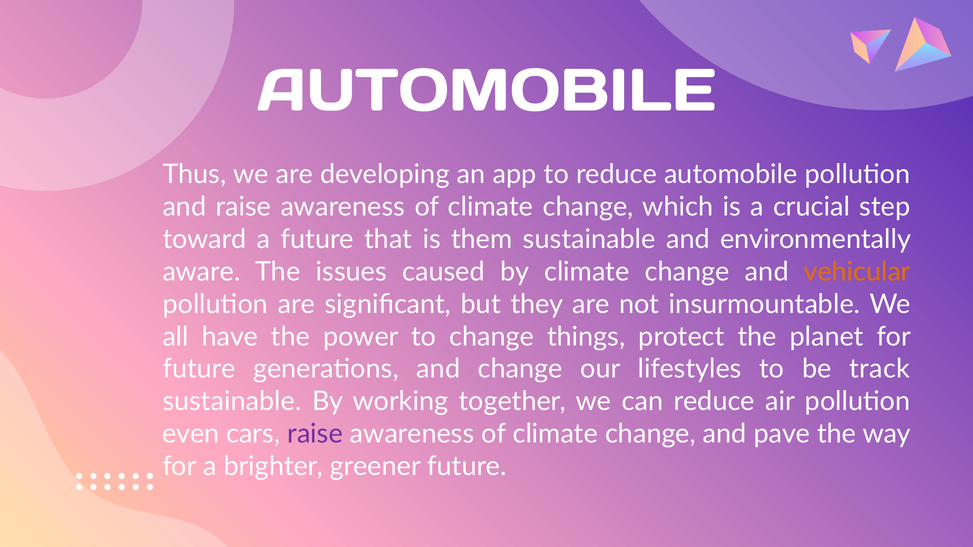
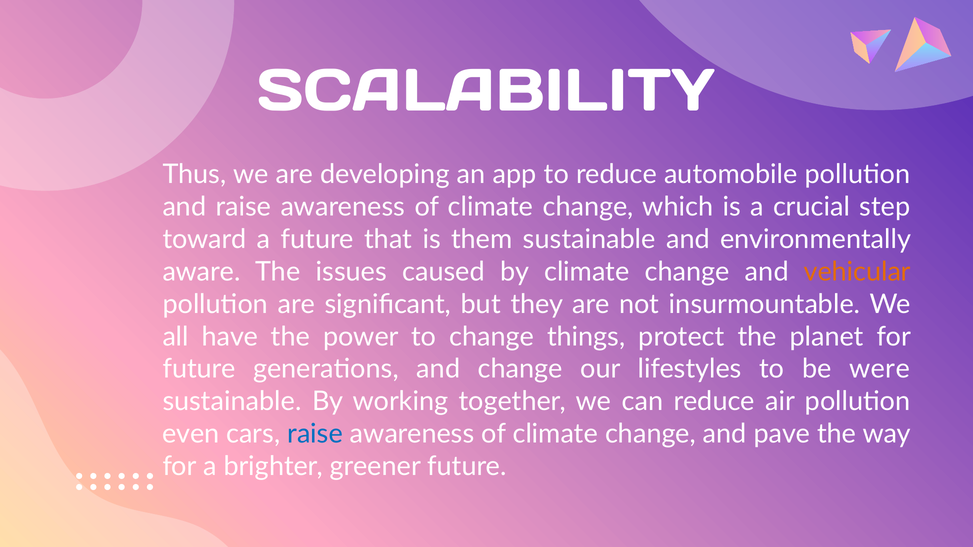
AUTOMOBILE: AUTOMOBILE -> SCALABILITY (486, 91)
track: track -> were (880, 369)
raise colour: purple -> blue (315, 434)
